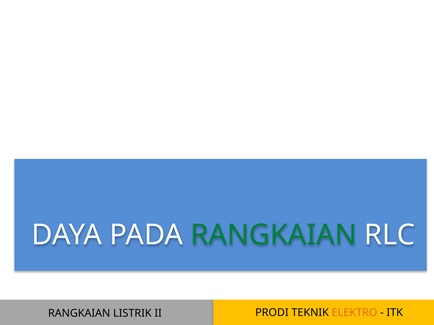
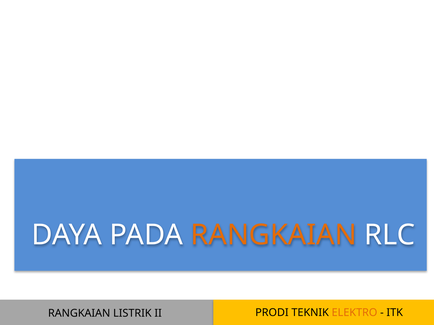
RANGKAIAN colour: green -> orange (274, 235)
